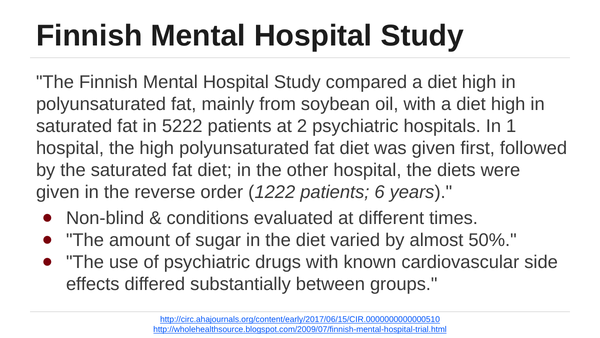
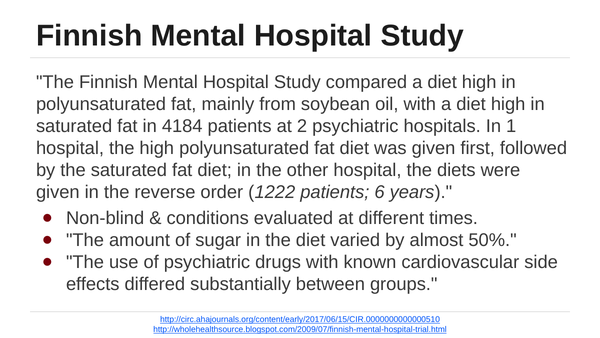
5222: 5222 -> 4184 (182, 126)
